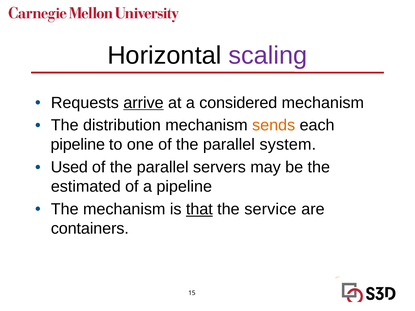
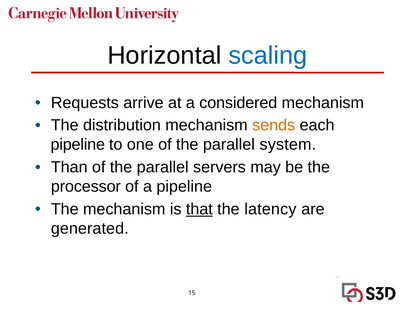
scaling colour: purple -> blue (268, 55)
arrive underline: present -> none (143, 103)
Used: Used -> Than (69, 167)
estimated: estimated -> processor (86, 187)
service: service -> latency (270, 209)
containers: containers -> generated (90, 229)
